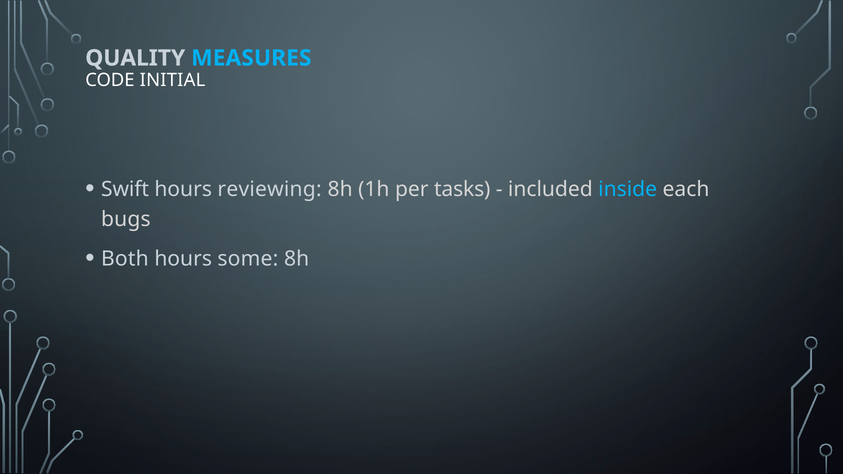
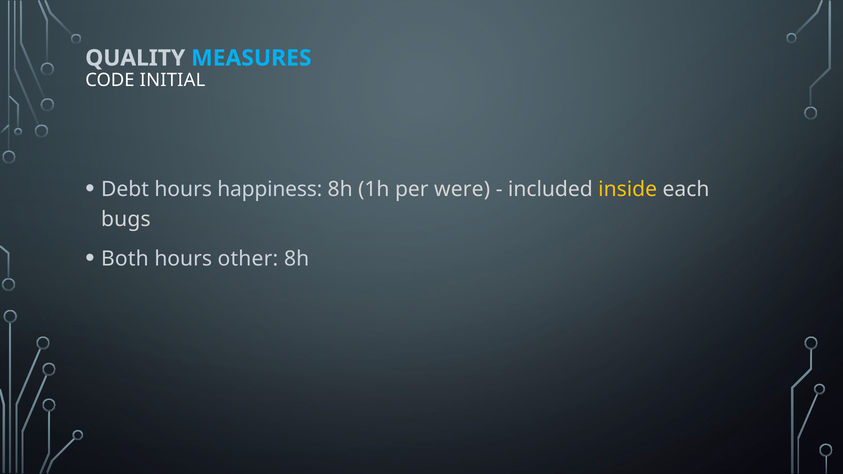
Swift: Swift -> Debt (125, 189)
reviewing: reviewing -> happiness (270, 189)
tasks: tasks -> were (462, 189)
inside colour: light blue -> yellow (628, 189)
some: some -> other (248, 259)
